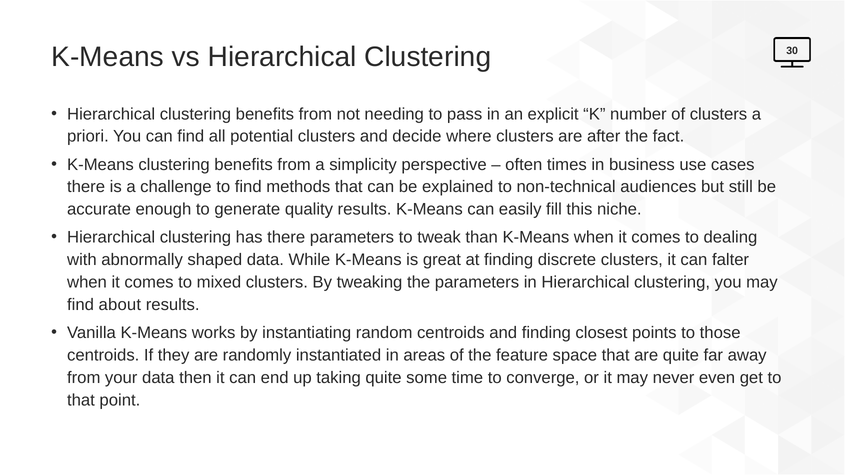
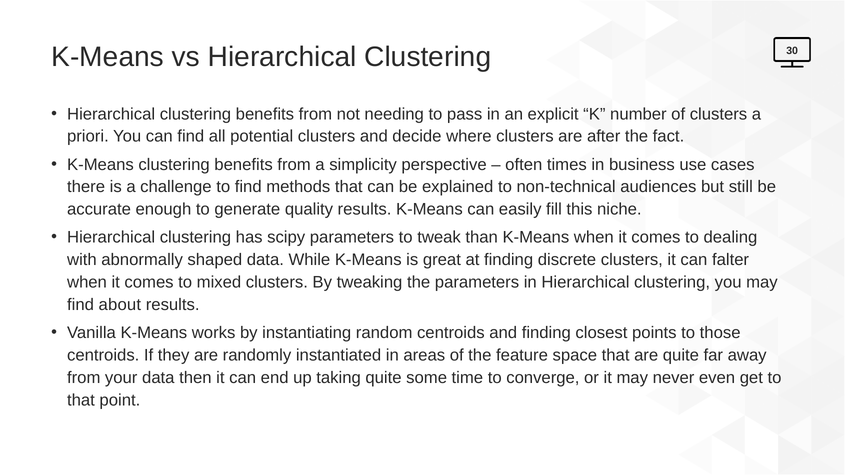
has there: there -> scipy (286, 238)
